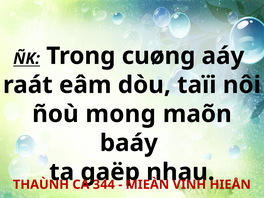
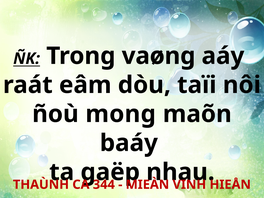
cuøng: cuøng -> vaøng (159, 56)
